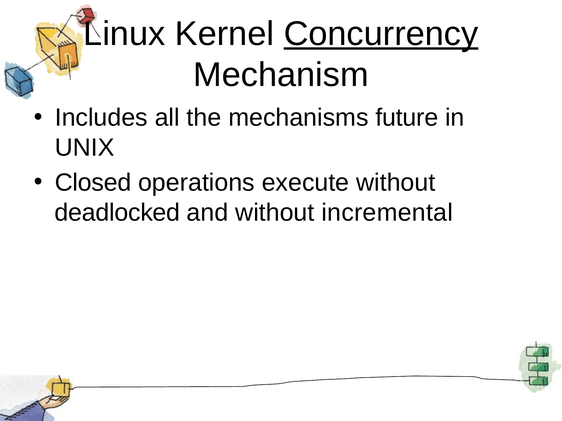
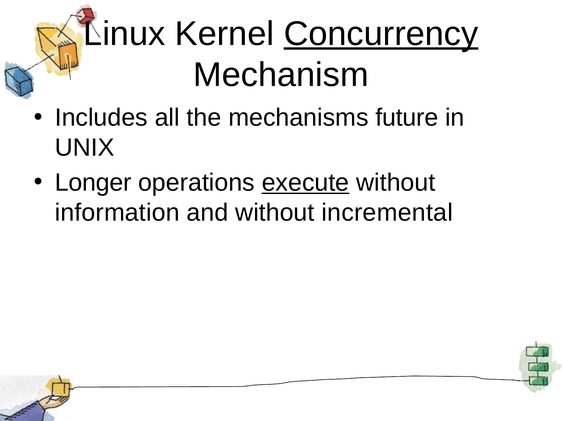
Closed: Closed -> Longer (93, 183)
execute underline: none -> present (305, 183)
deadlocked: deadlocked -> information (117, 213)
